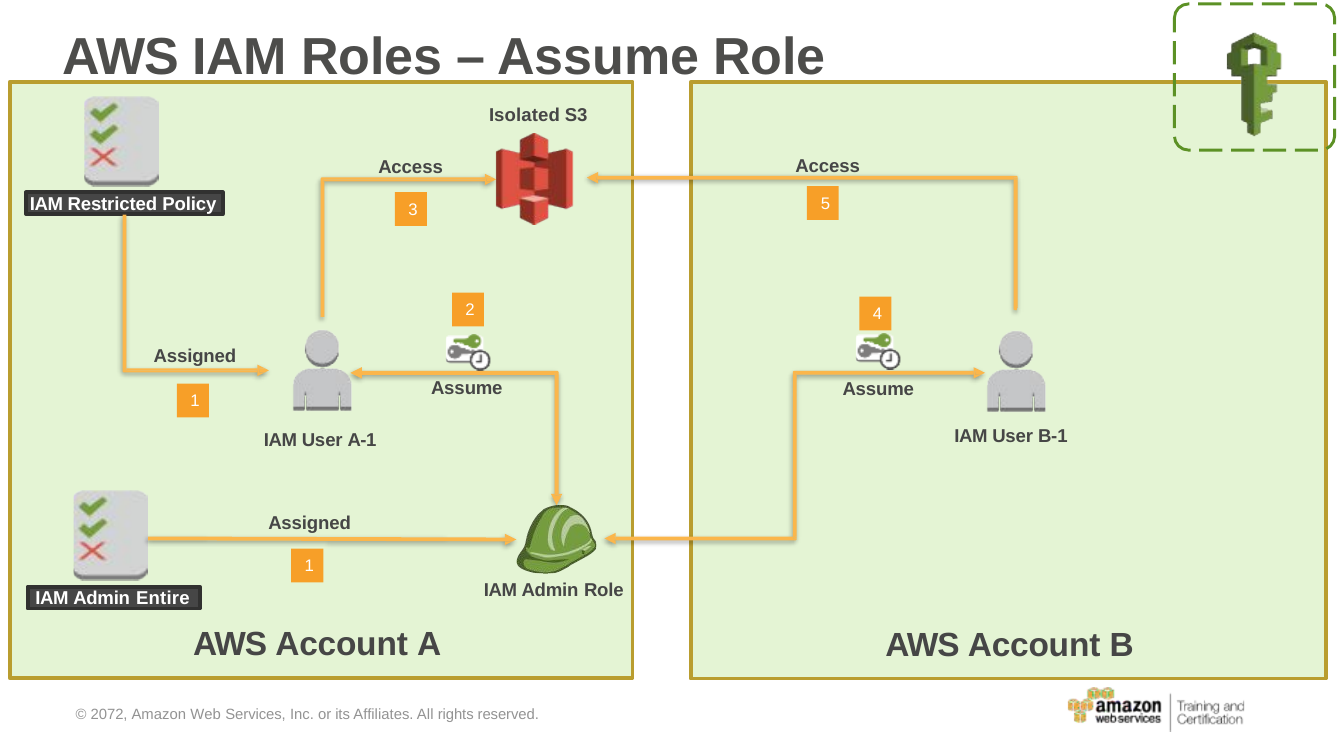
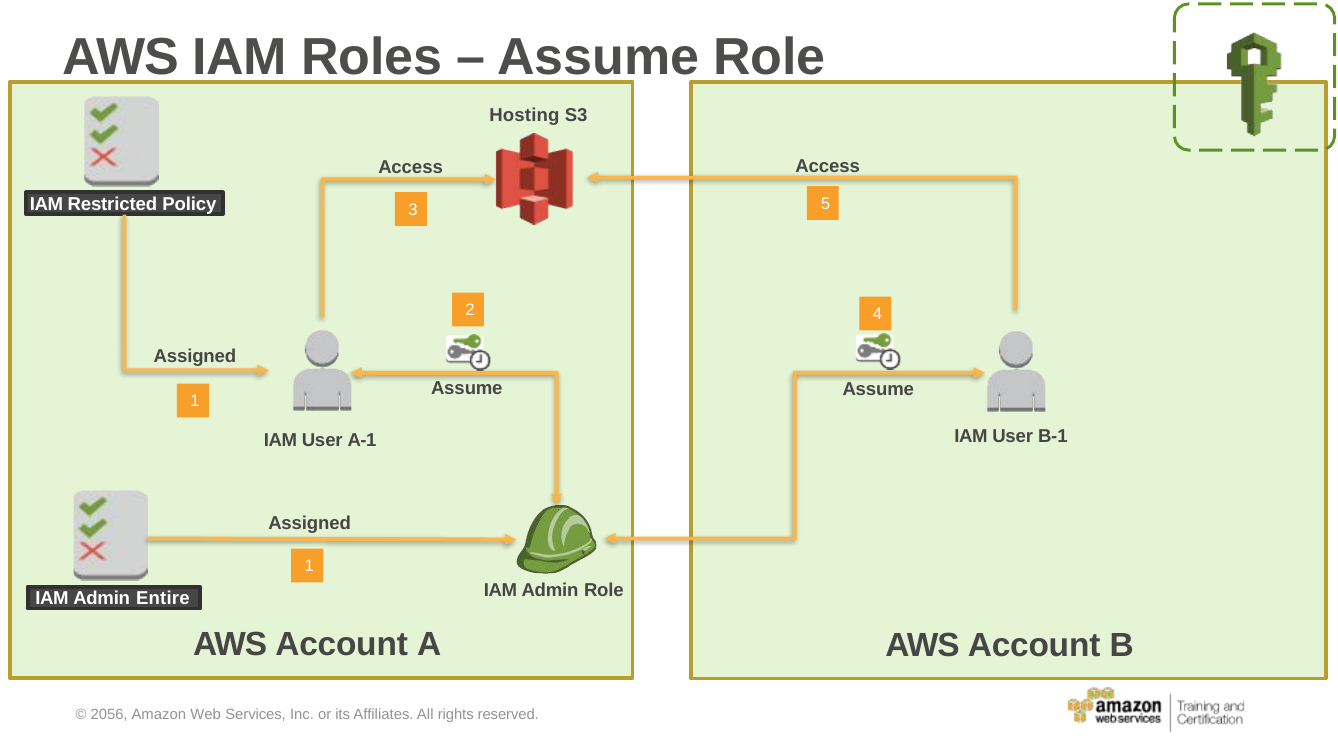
Isolated: Isolated -> Hosting (524, 115)
2072: 2072 -> 2056 (109, 715)
